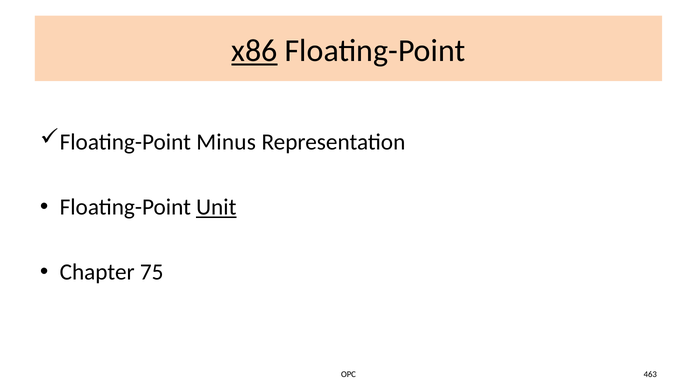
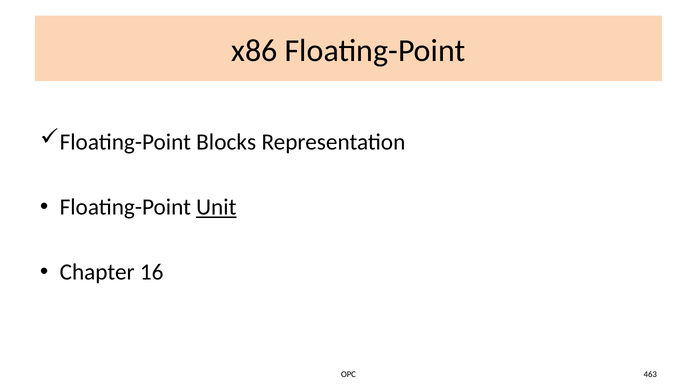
x86 underline: present -> none (254, 51)
Minus: Minus -> Blocks (226, 142)
75: 75 -> 16 (152, 272)
